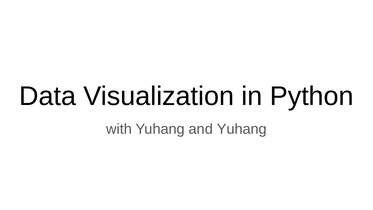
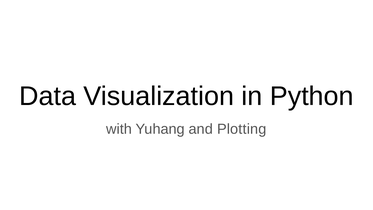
and Yuhang: Yuhang -> Plotting (242, 129)
